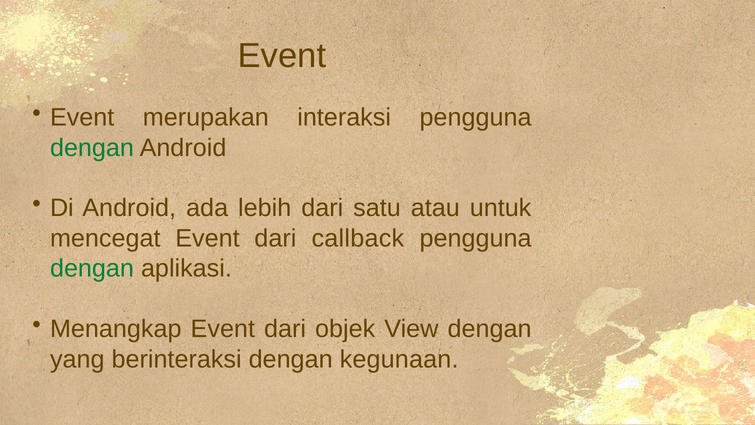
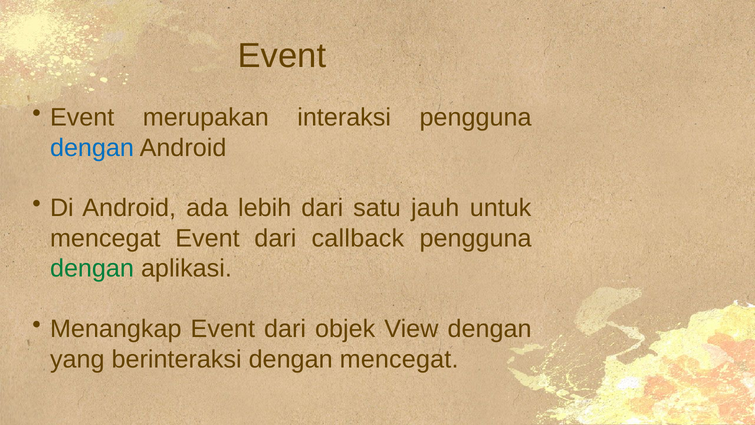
dengan colour: green -> blue (92, 148)
atau: atau -> jauh (435, 208)
dengan kegunaan: kegunaan -> mencegat (399, 359)
